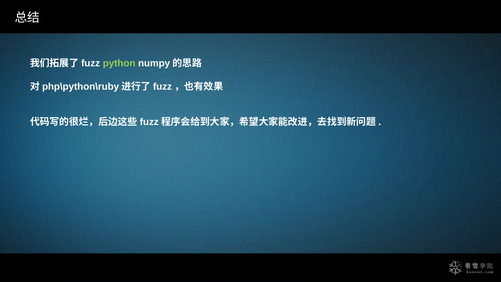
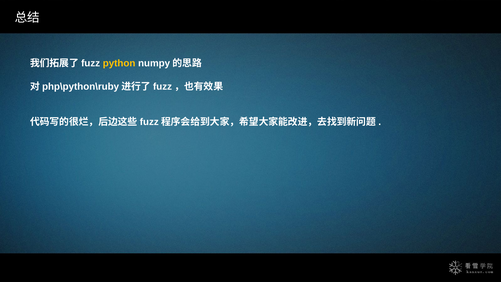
python colour: light green -> yellow (119, 63)
